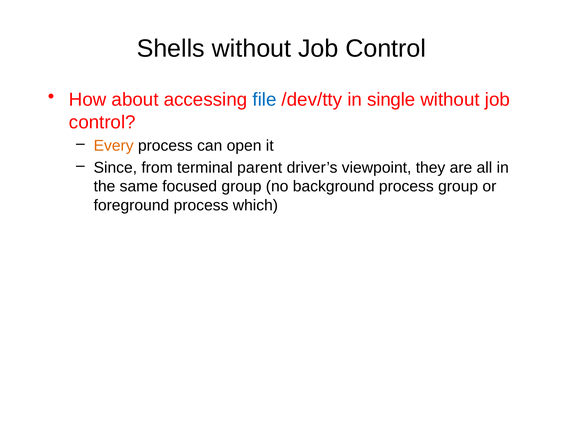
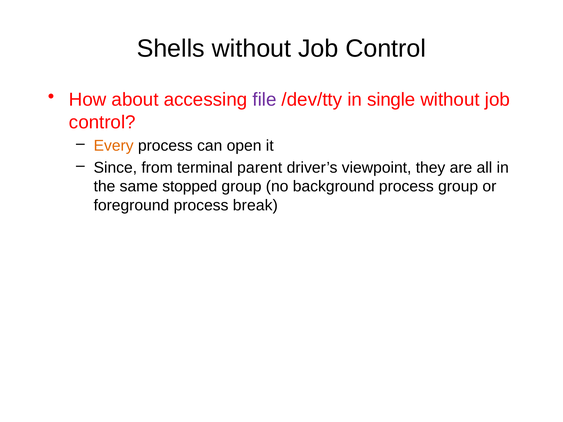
file colour: blue -> purple (264, 100)
focused: focused -> stopped (190, 187)
which: which -> break (255, 205)
